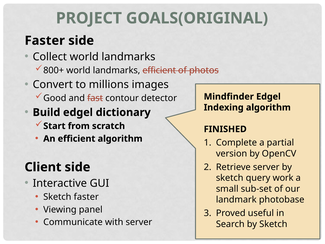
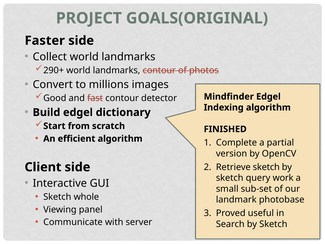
800+: 800+ -> 290+ (54, 70)
landmarks efficient: efficient -> contour (159, 70)
Retrieve server: server -> sketch (266, 167)
Sketch faster: faster -> whole (86, 197)
